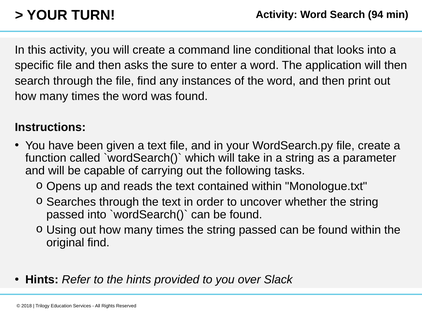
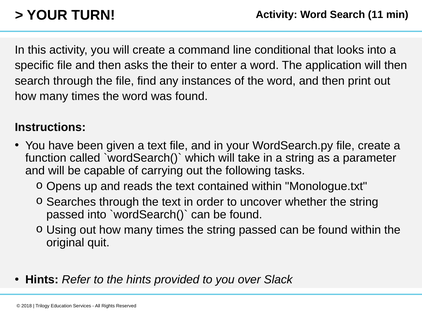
94: 94 -> 11 (376, 15)
sure: sure -> their (183, 65)
original find: find -> quit (98, 243)
